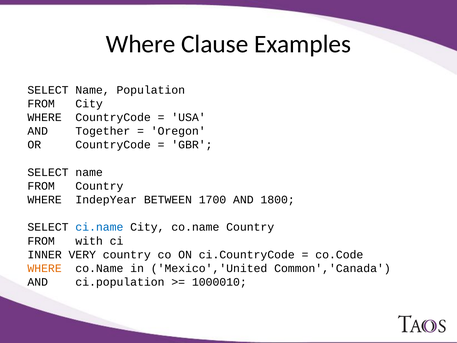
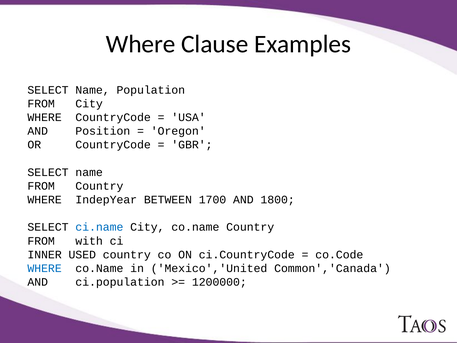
Together: Together -> Position (103, 131)
VERY: VERY -> USED (82, 254)
WHERE colour: orange -> blue (45, 268)
1000010: 1000010 -> 1200000 (219, 282)
